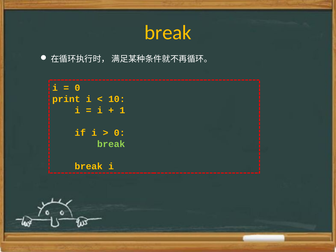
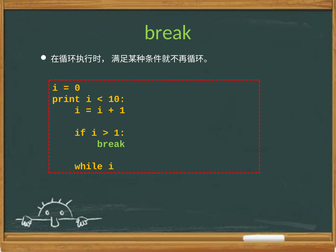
break colour: yellow -> light green (168, 33)
0: 0 -> 1 (120, 133)
break: break -> while (89, 166)
